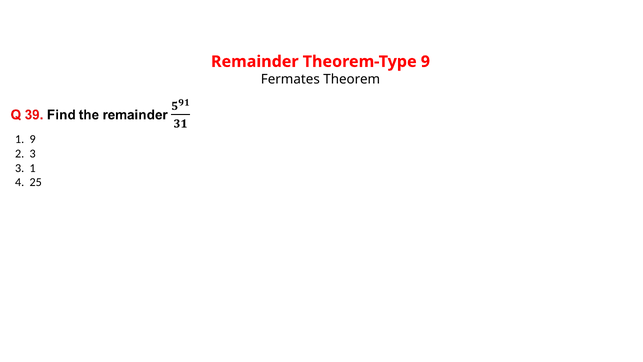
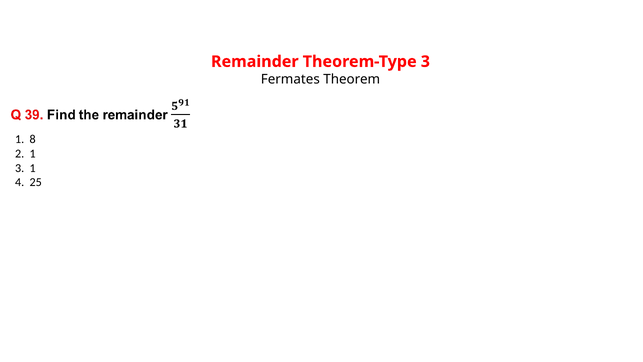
Theorem-Type 9: 9 -> 3 (425, 62)
1 9: 9 -> 8 (33, 139)
2 3: 3 -> 1 (33, 153)
